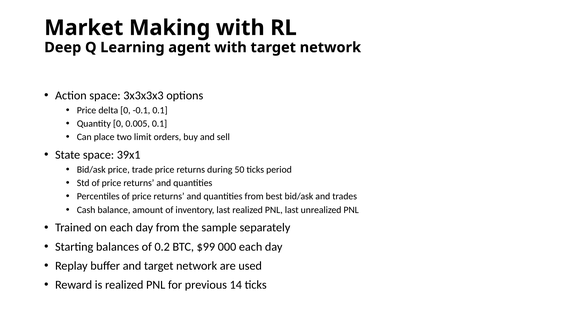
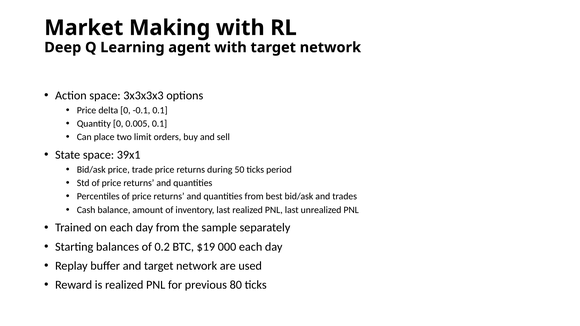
$99: $99 -> $19 (206, 247)
14: 14 -> 80 (236, 285)
